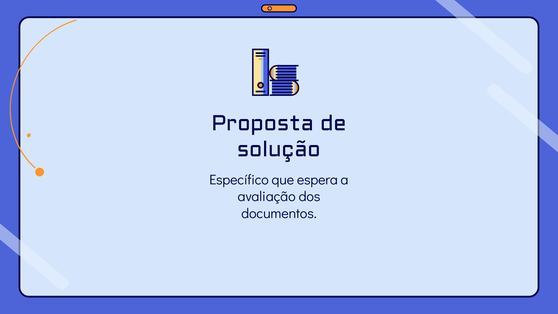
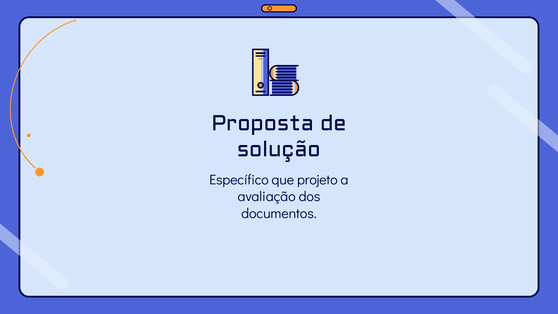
espera: espera -> projeto (317, 180)
